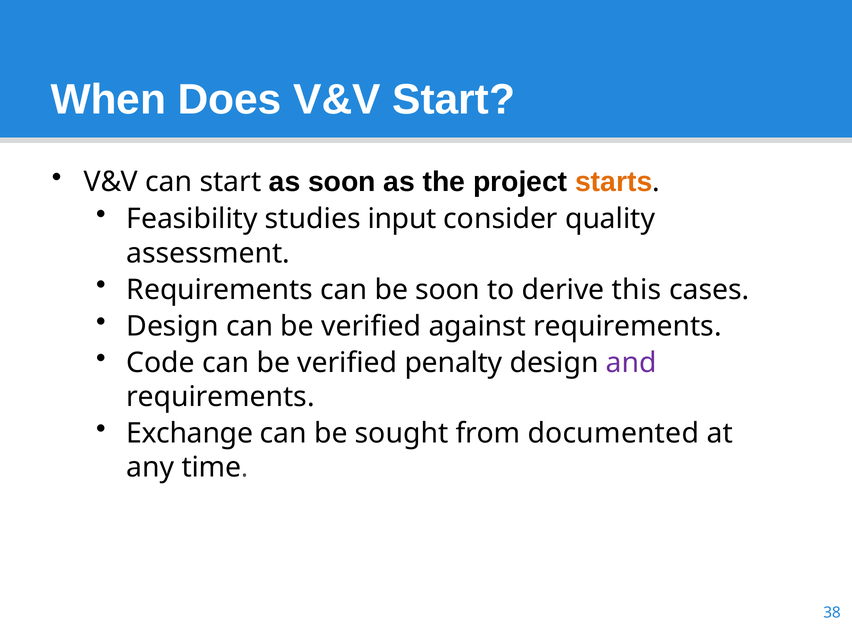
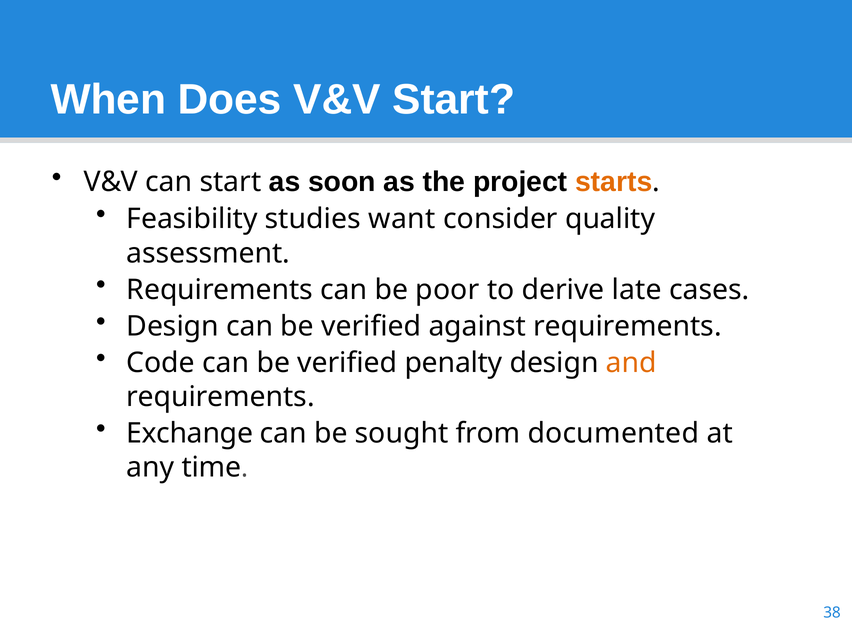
input: input -> want (402, 219)
be soon: soon -> poor (447, 290)
this: this -> late (637, 290)
and colour: purple -> orange (631, 363)
